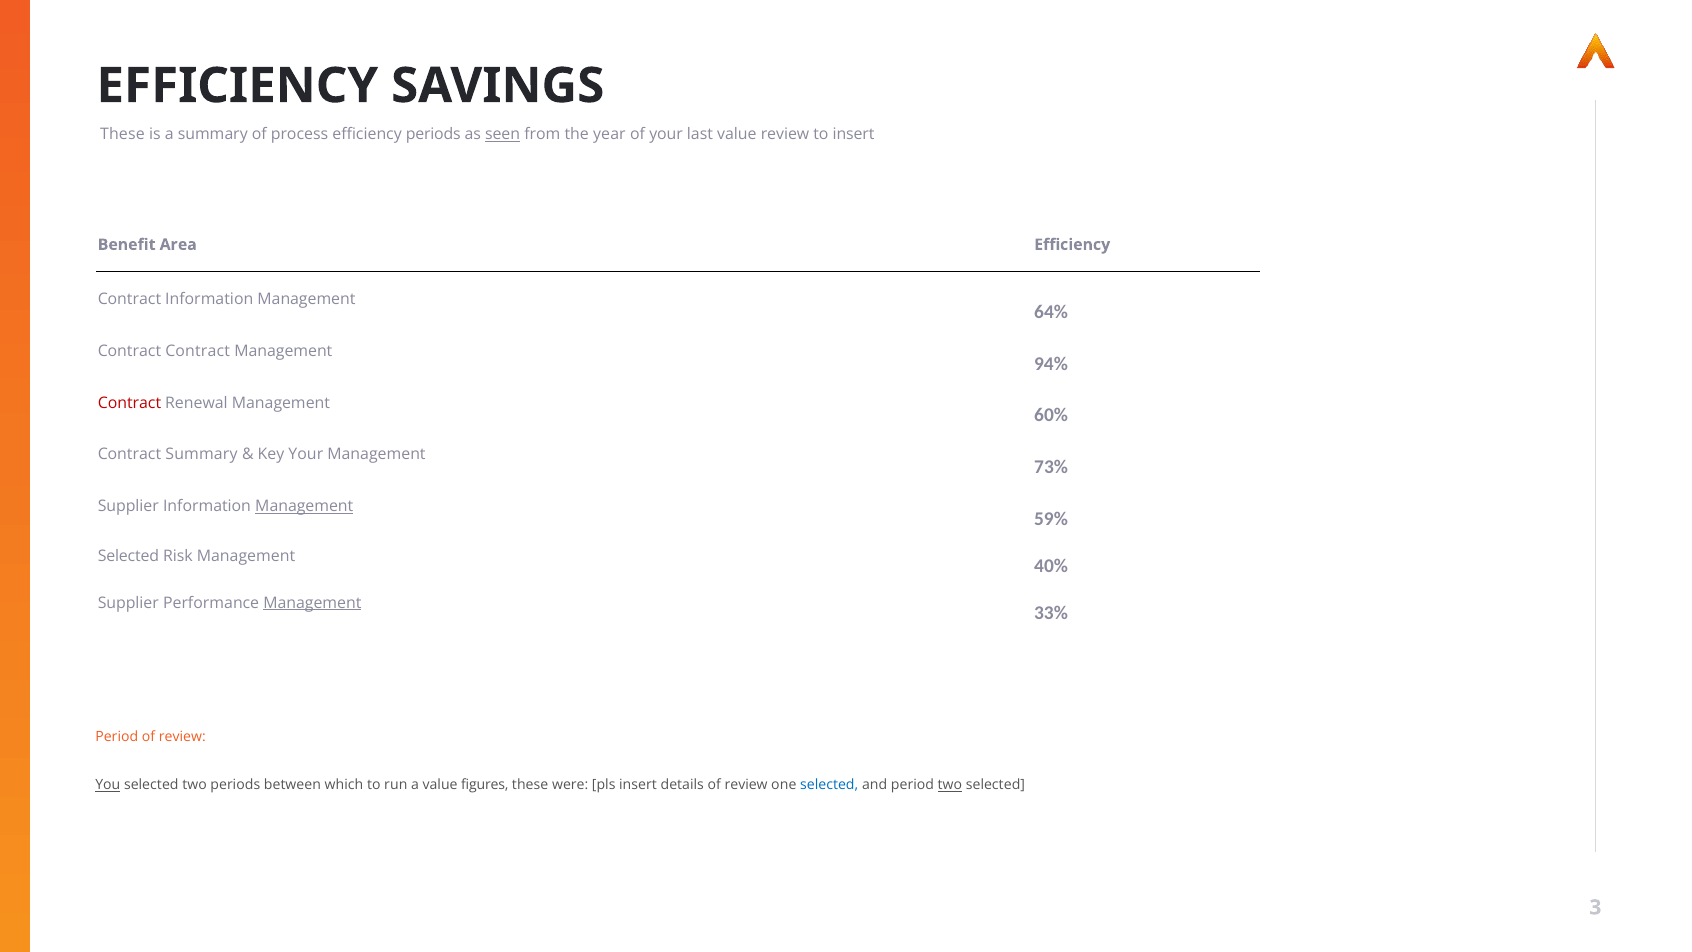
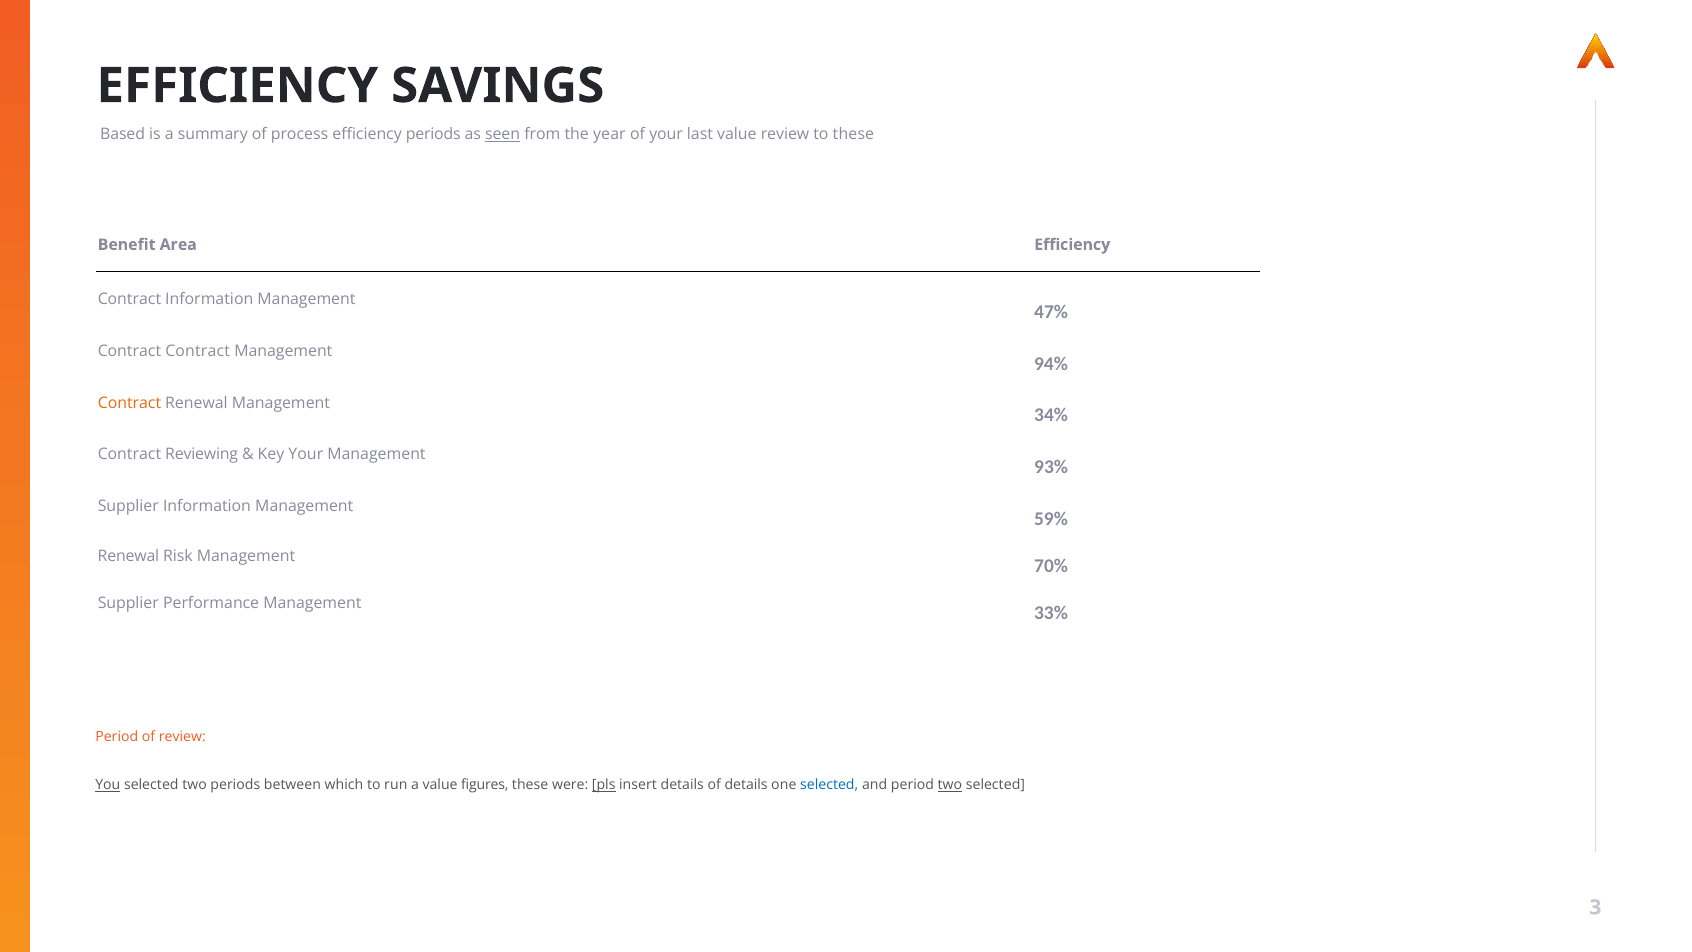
These: These -> Based (123, 134)
to insert: insert -> these (853, 134)
64%: 64% -> 47% (1051, 312)
Contract colour: red -> orange (129, 403)
60%: 60% -> 34% (1051, 415)
Contract Summary: Summary -> Reviewing (202, 455)
73%: 73% -> 93% (1051, 467)
Management underline: present -> none (304, 506)
Selected: Selected -> Renewal (128, 556)
40%: 40% -> 70% (1051, 566)
Management underline: present -> none (312, 603)
pls underline: none -> present (604, 785)
details of review: review -> details (746, 785)
